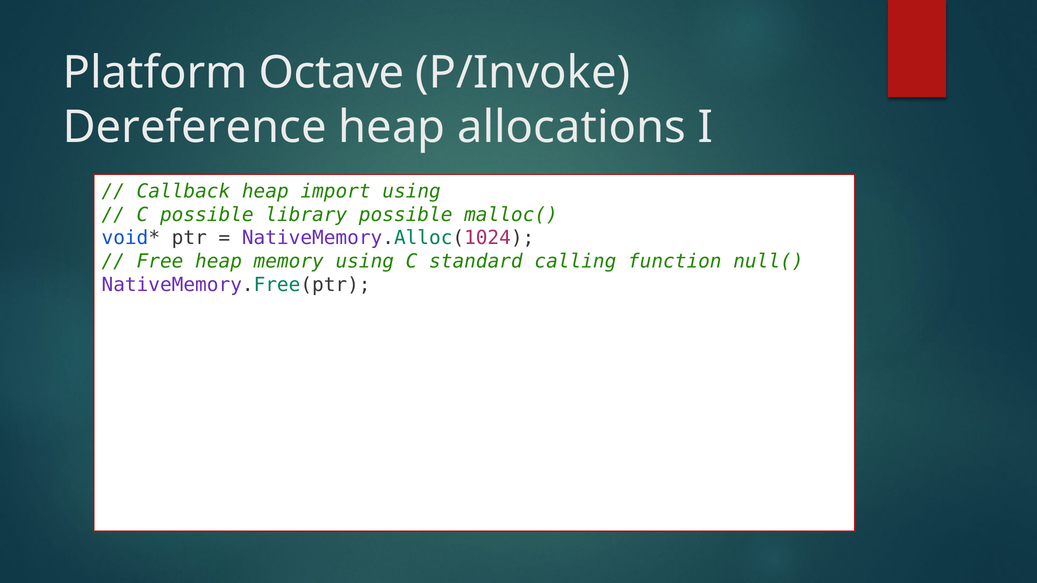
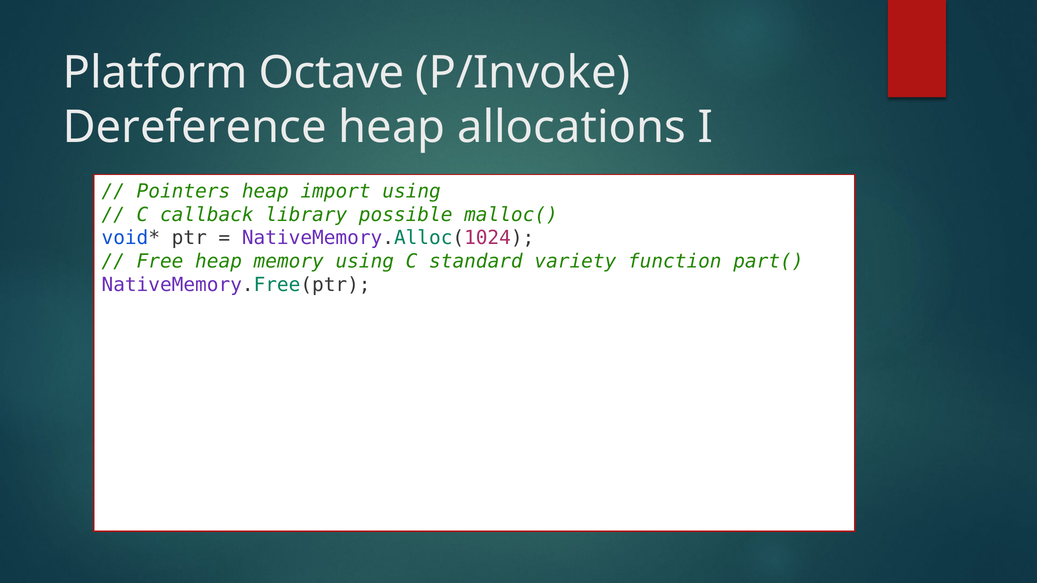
Callback: Callback -> Pointers (183, 192)
C possible: possible -> callback (207, 215)
calling: calling -> variety (575, 262)
null(: null( -> part( (768, 262)
